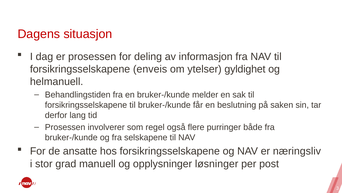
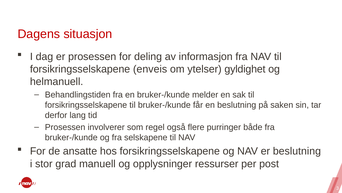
er næringsliv: næringsliv -> beslutning (297, 151)
løsninger: løsninger -> ressurser (217, 163)
